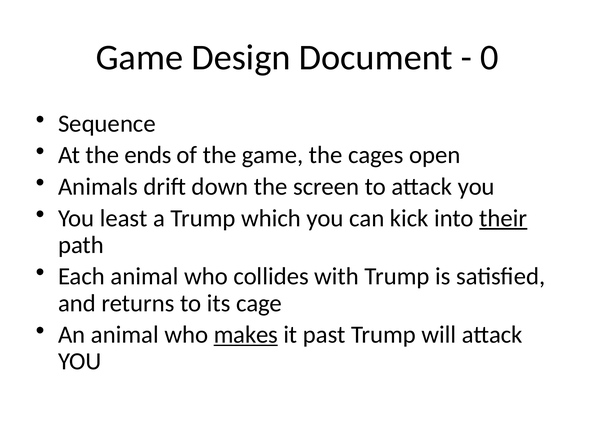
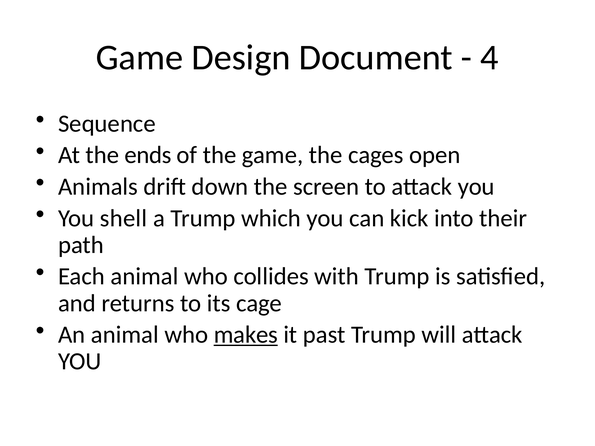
0: 0 -> 4 (490, 58)
least: least -> shell (124, 218)
their underline: present -> none (503, 218)
